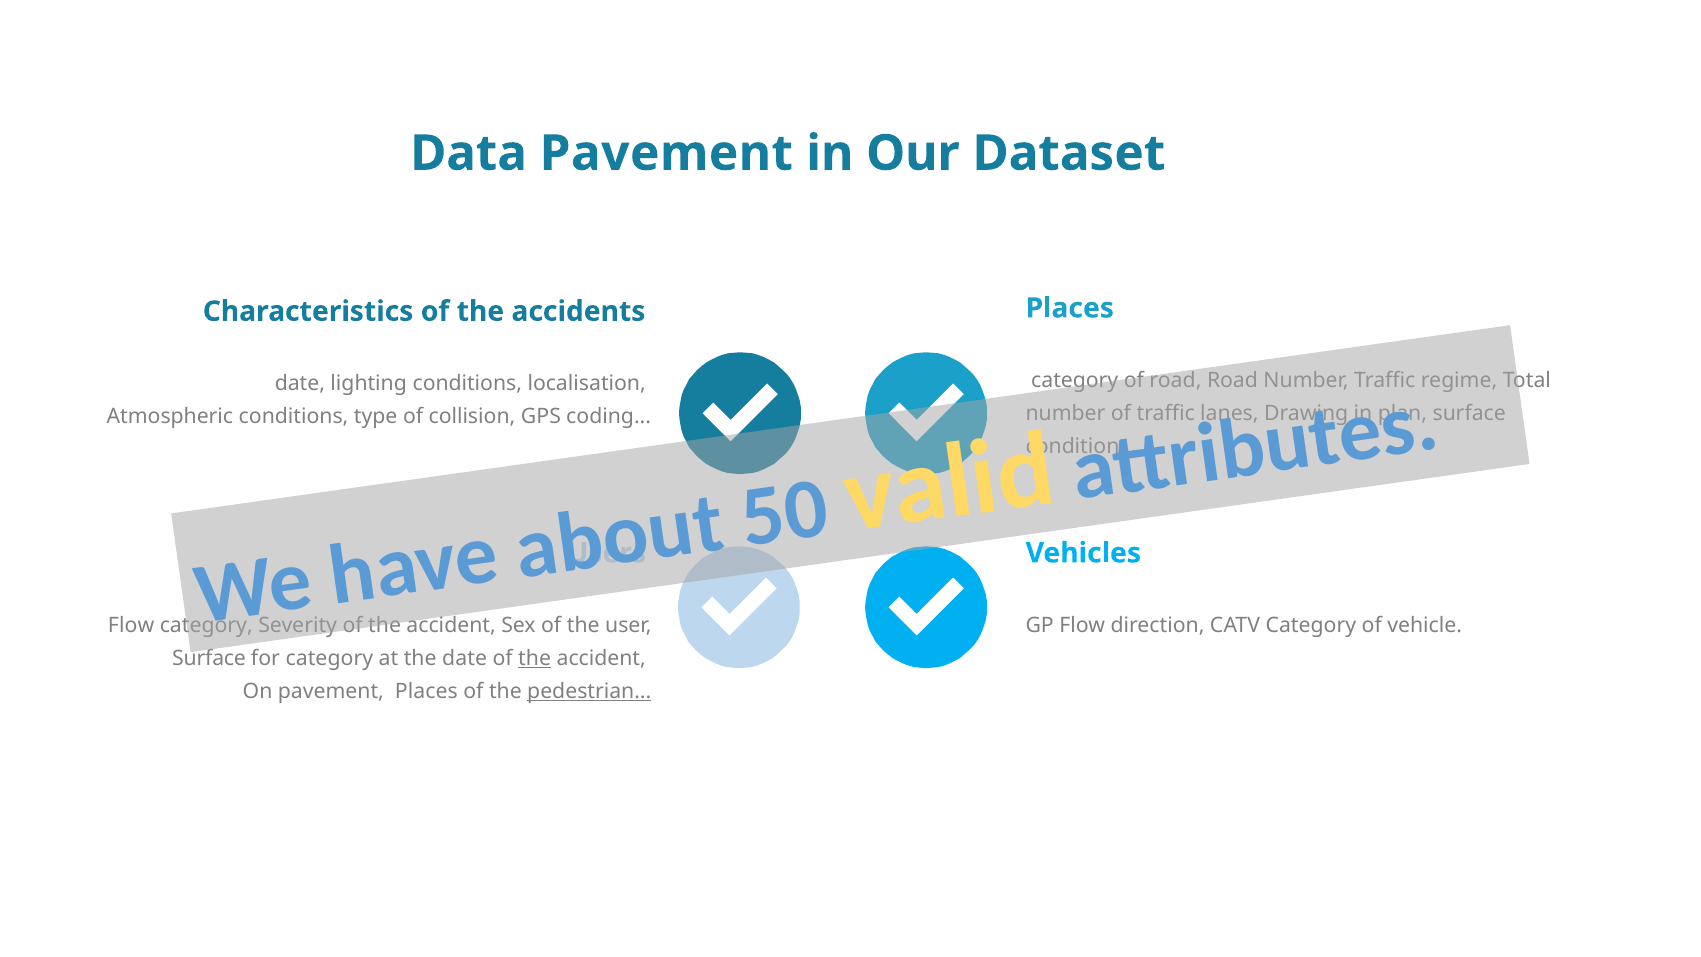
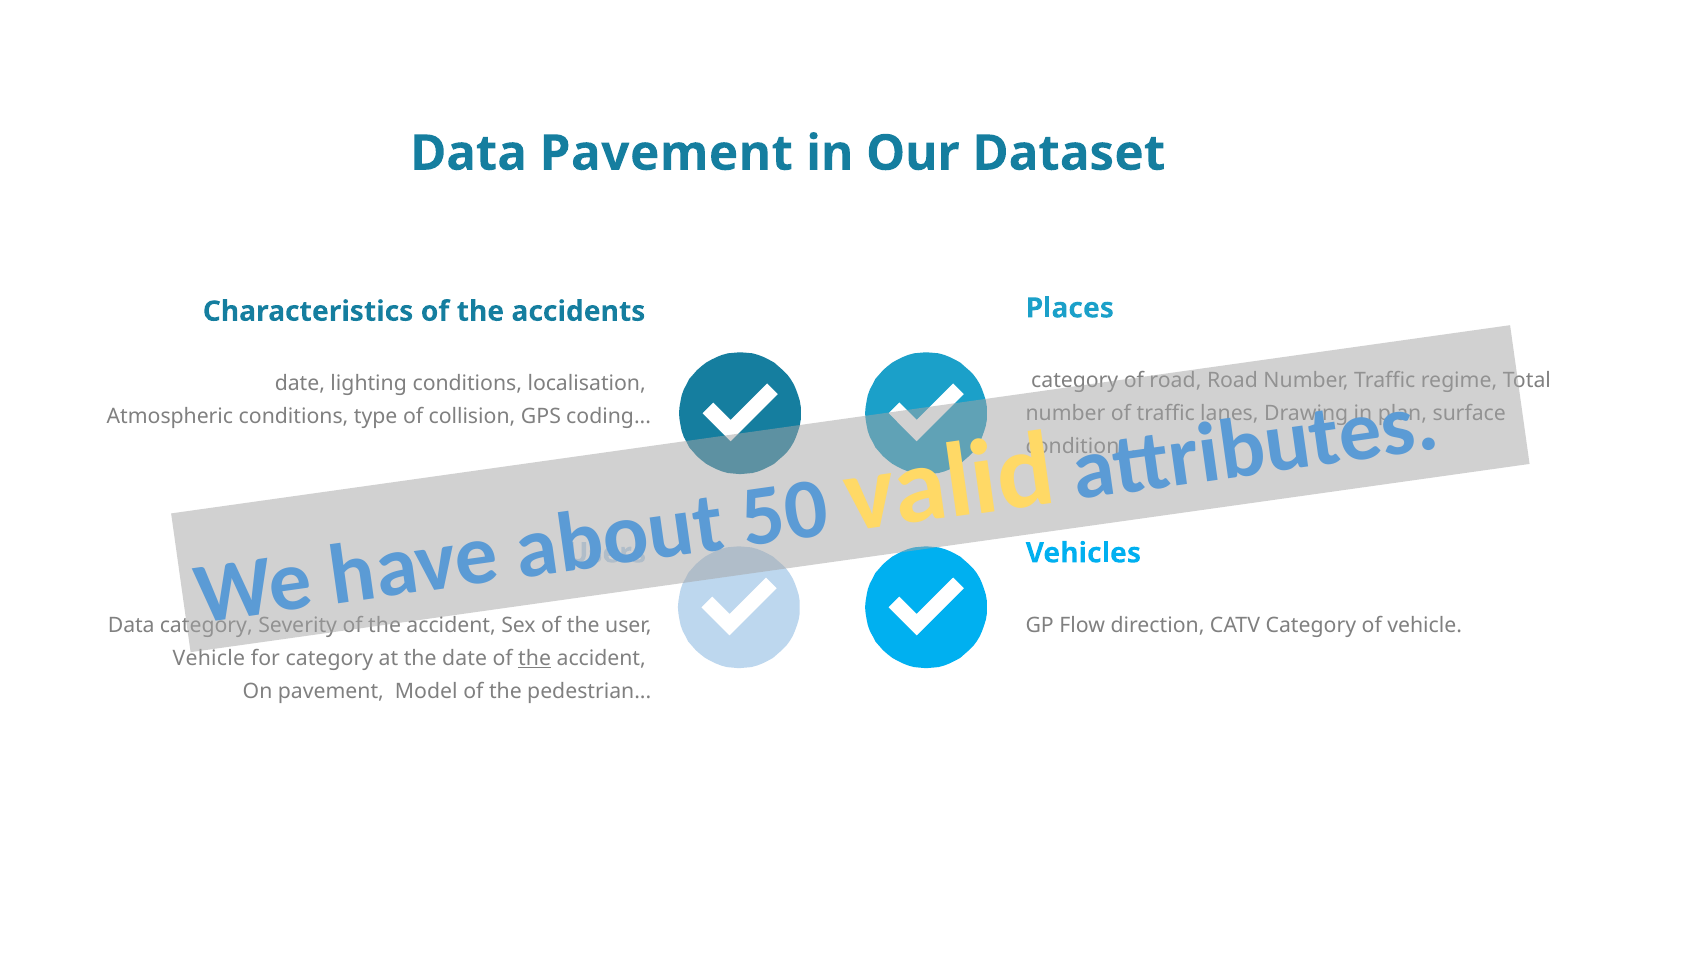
Flow: Flow -> Data (131, 625)
Surface: Surface -> Vehicle (209, 658)
pavement Places: Places -> Model (426, 692)
pedestrian underline: present -> none (589, 692)
